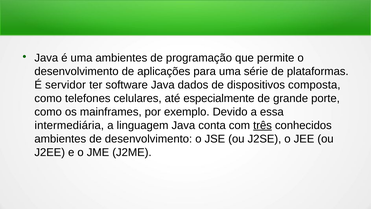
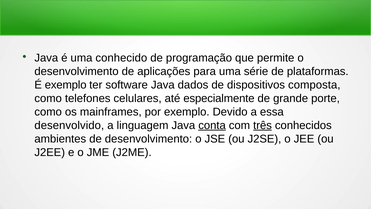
uma ambientes: ambientes -> conhecido (121, 58)
É servidor: servidor -> exemplo (66, 85)
intermediária: intermediária -> desenvolvido (69, 125)
conta underline: none -> present (212, 125)
